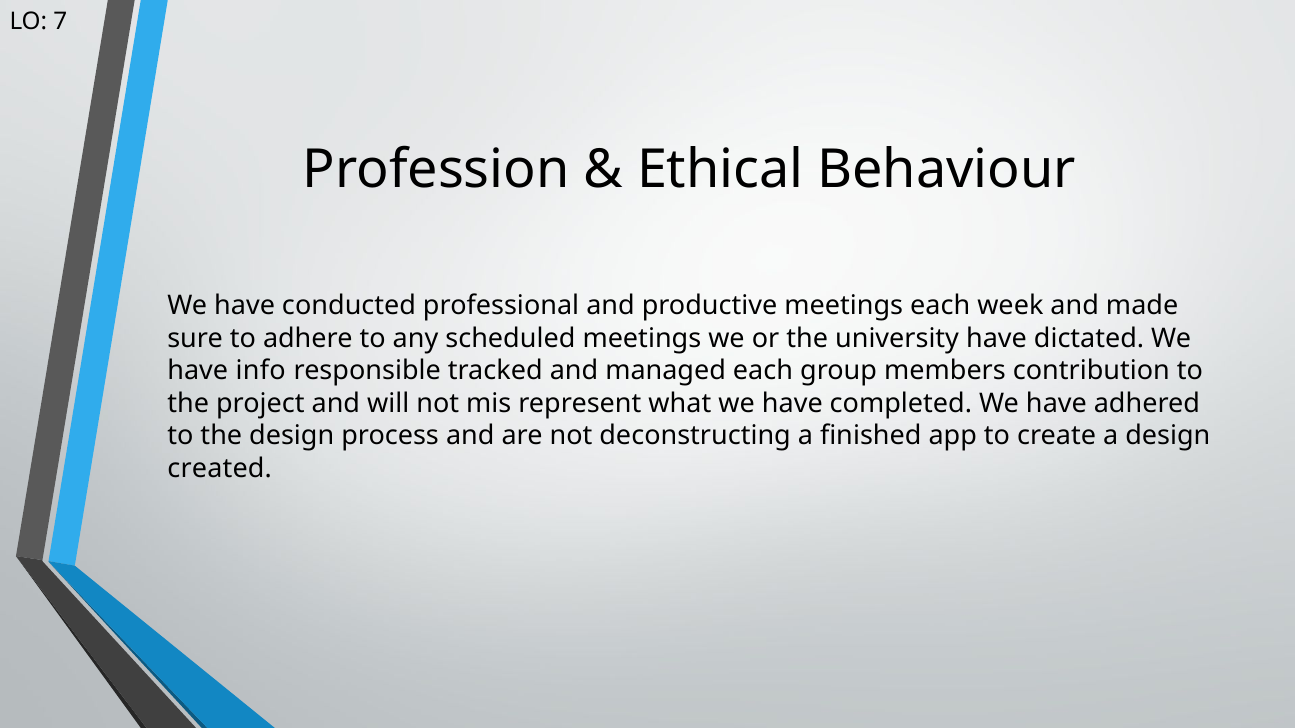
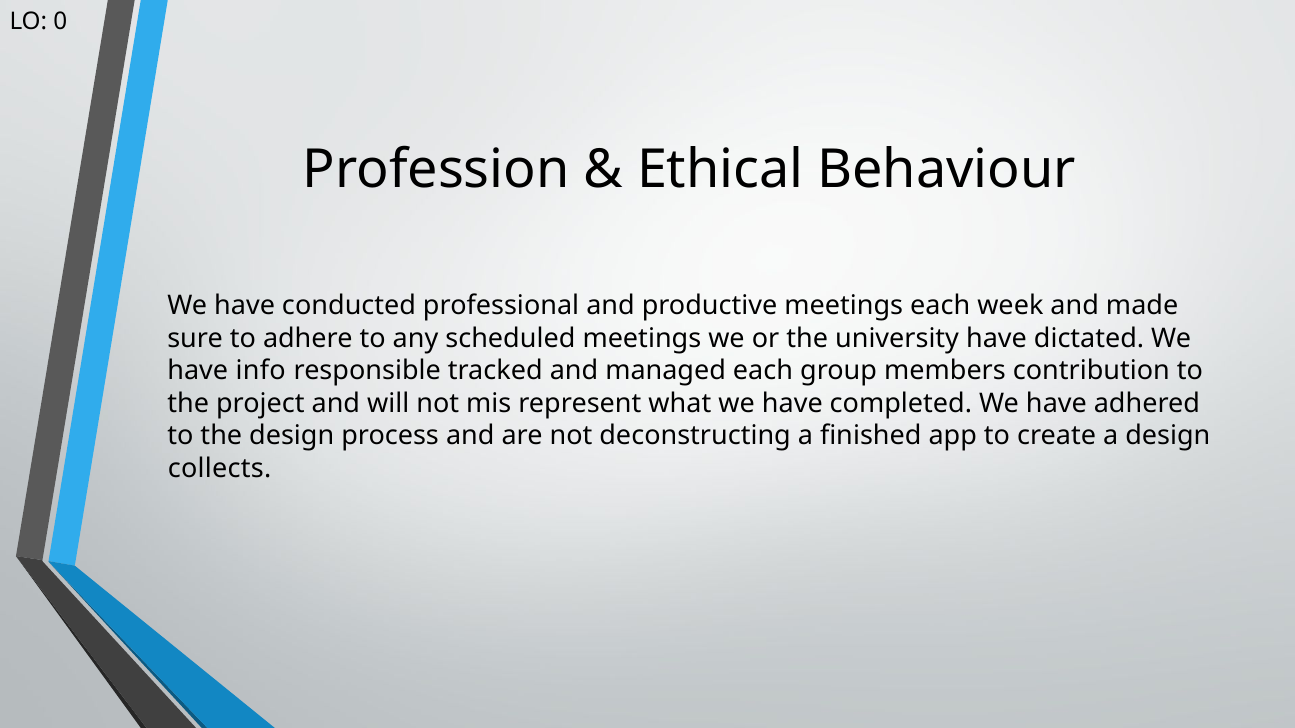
7: 7 -> 0 (60, 21)
created: created -> collects (220, 468)
